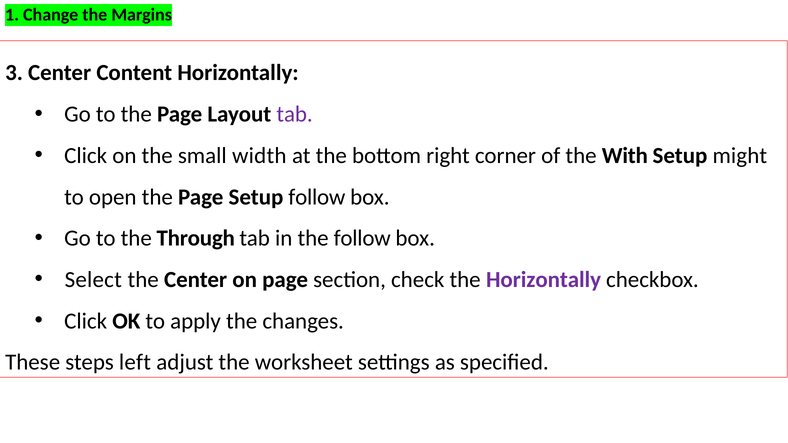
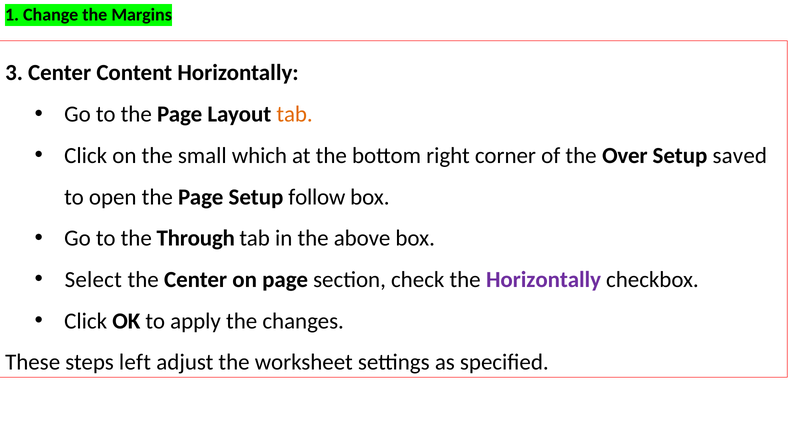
tab colour: purple -> orange (295, 114)
width: width -> which (259, 156)
With: With -> Over (625, 156)
might: might -> saved (740, 156)
the follow: follow -> above (362, 238)
